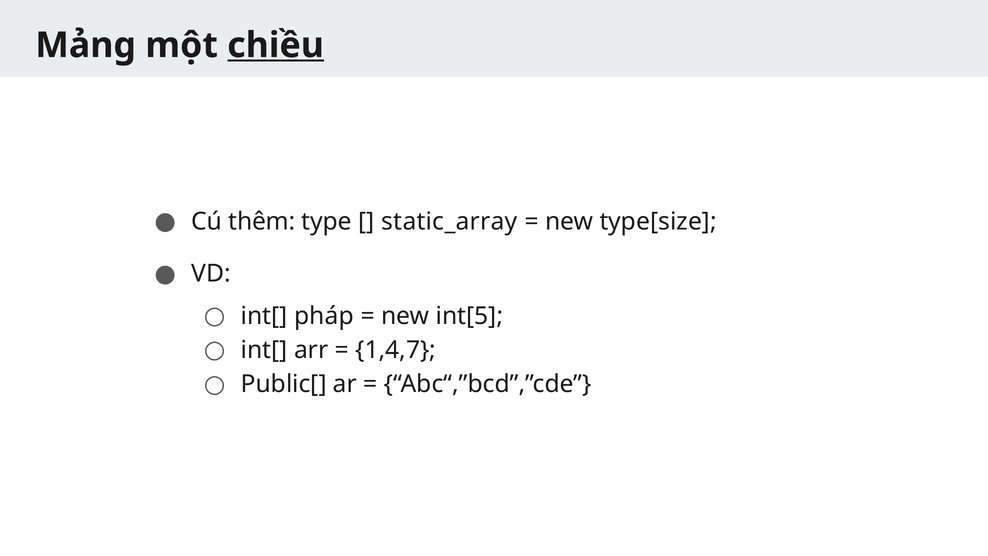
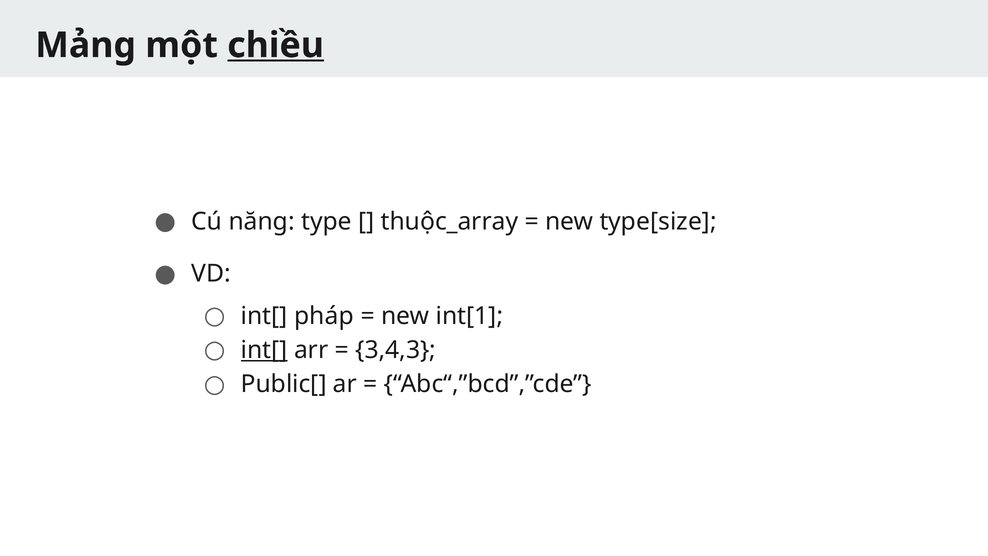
thêm: thêm -> năng (262, 222)
static_array: static_array -> thuộc_array (450, 222)
int[5: int[5 -> int[1 (469, 316)
int[ underline: none -> present (264, 350)
1,4,7: 1,4,7 -> 3,4,3 (396, 350)
